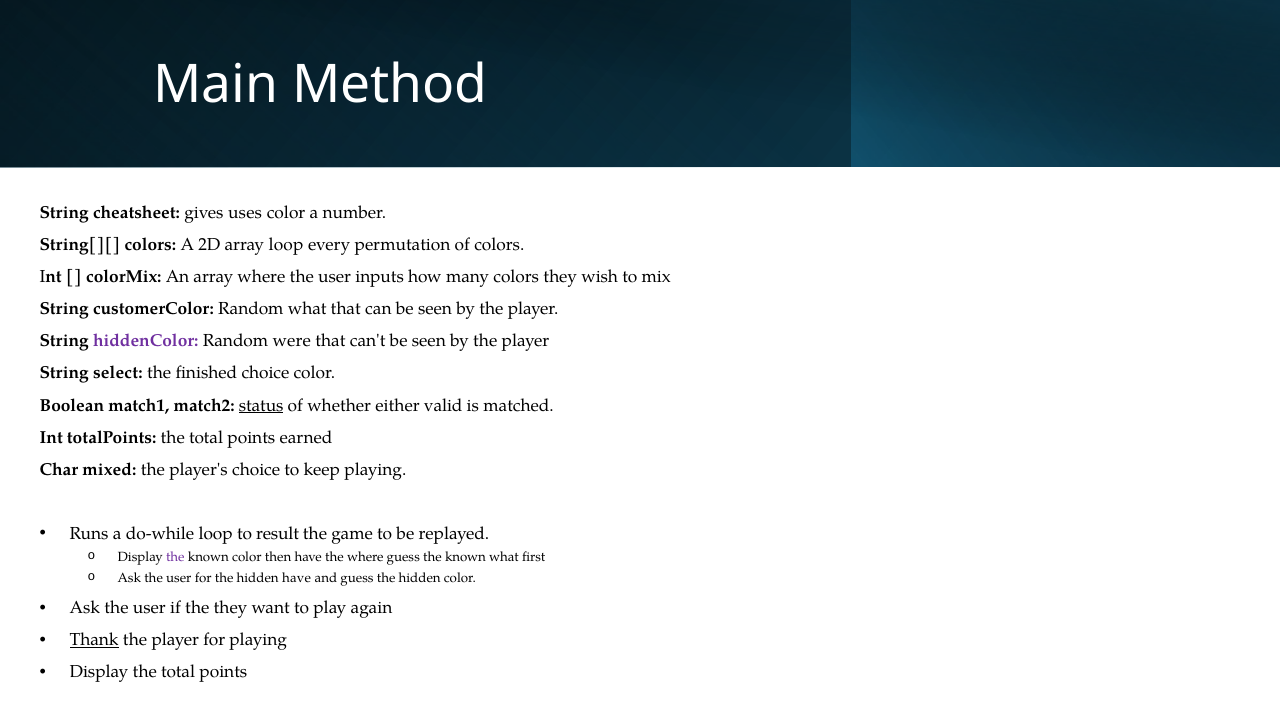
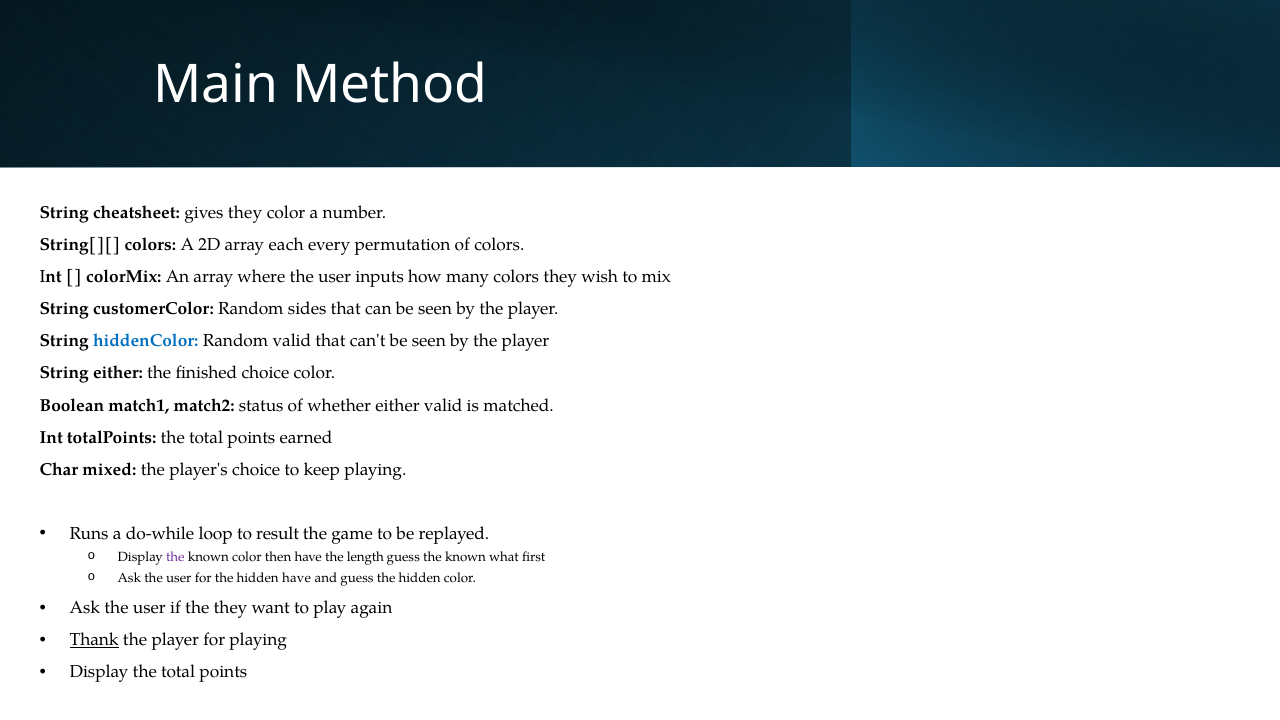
gives uses: uses -> they (245, 213)
array loop: loop -> each (286, 245)
Random what: what -> sides (307, 309)
hiddenColor colour: purple -> blue (146, 341)
Random were: were -> valid (292, 341)
String select: select -> either (118, 373)
status underline: present -> none (261, 405)
the where: where -> length (365, 557)
